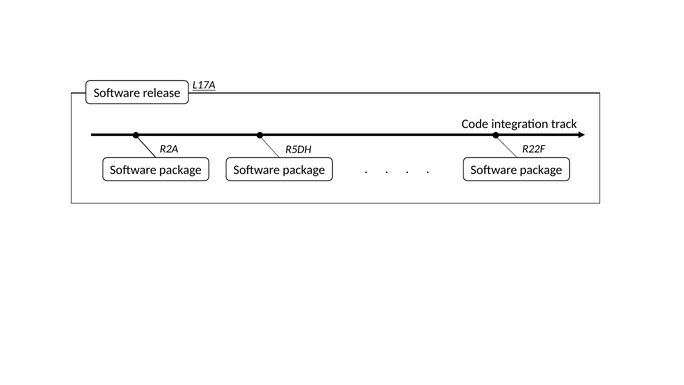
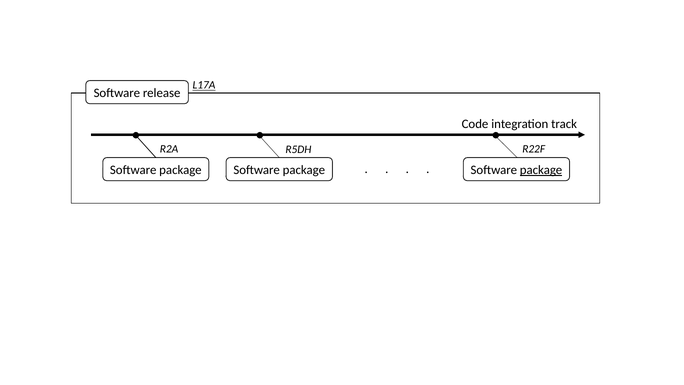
package underline: none -> present (541, 170)
